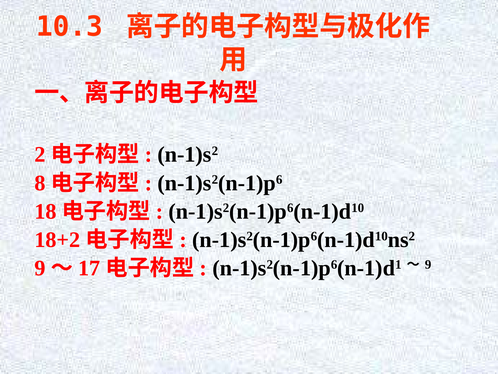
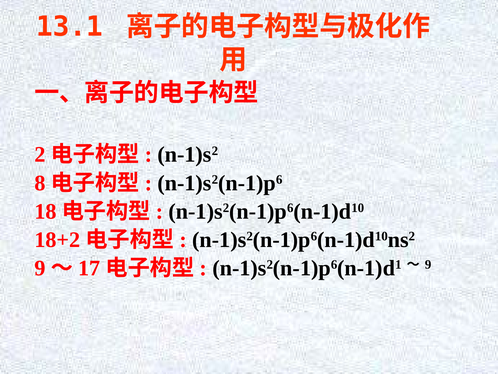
10.3: 10.3 -> 13.1 (70, 27)
